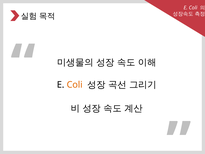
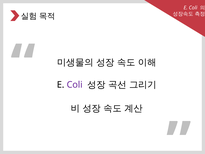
Coli colour: orange -> purple (75, 85)
